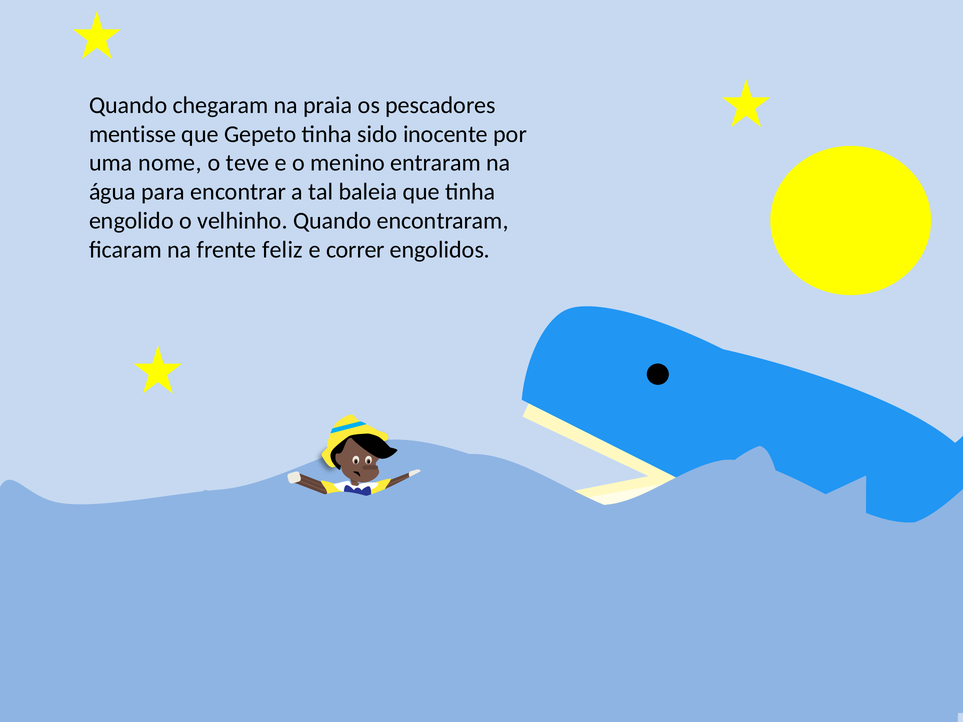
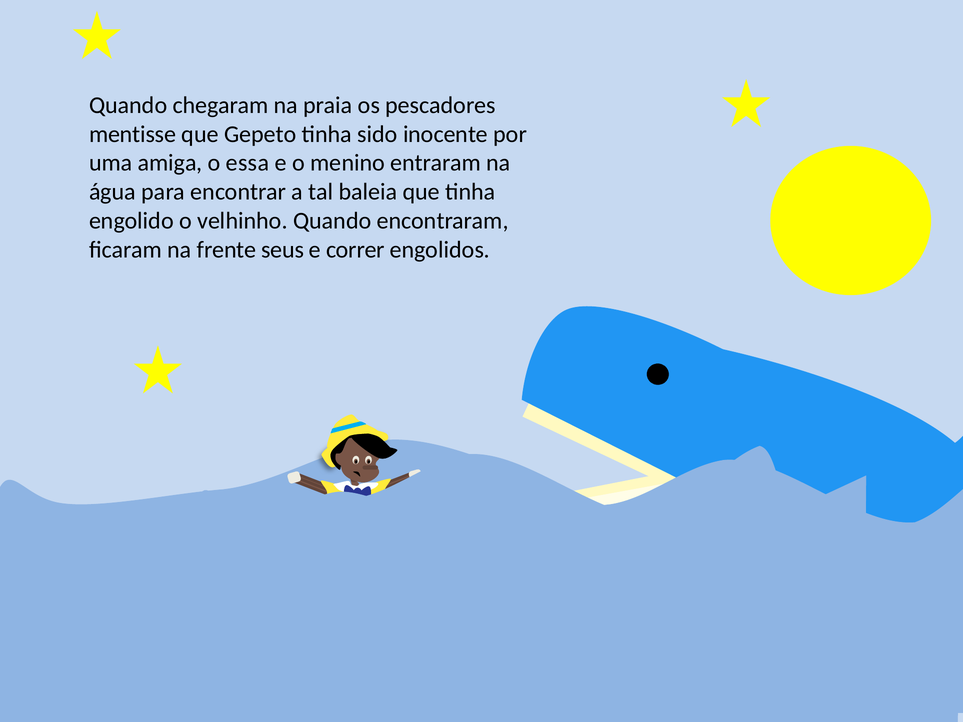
nome: nome -> amiga (170, 163)
teve: teve -> essa (248, 163)
feliz: feliz -> seus (283, 250)
